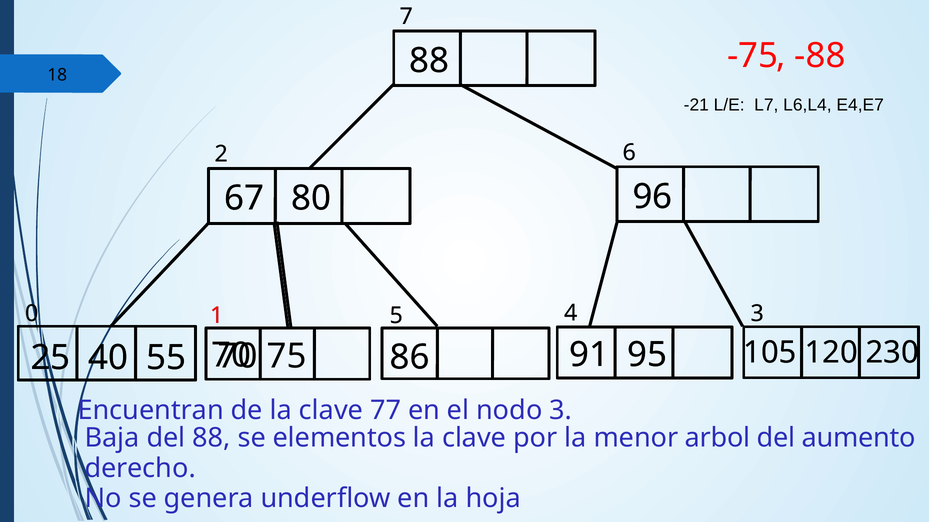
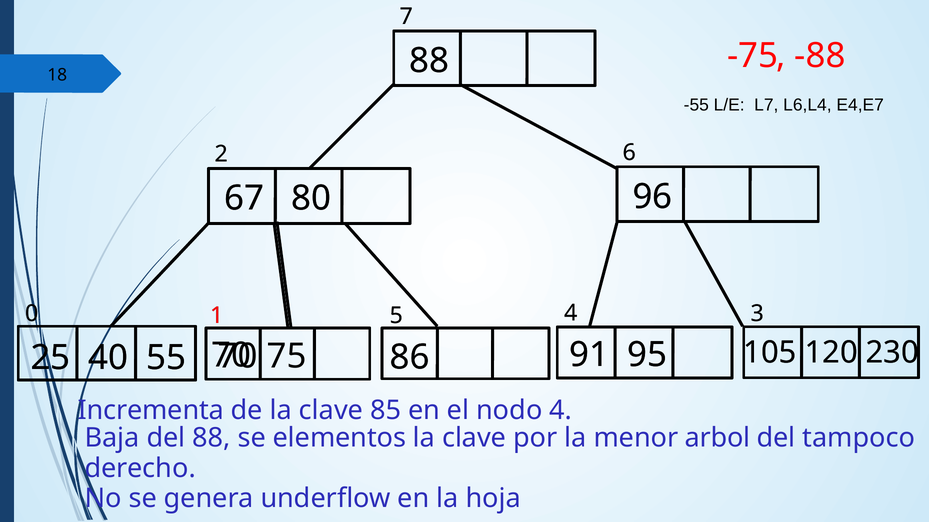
-21: -21 -> -55 (696, 105)
Encuentran: Encuentran -> Incrementa (151, 411)
77: 77 -> 85 (386, 411)
nodo 3: 3 -> 4 (561, 411)
aumento: aumento -> tampoco (859, 438)
